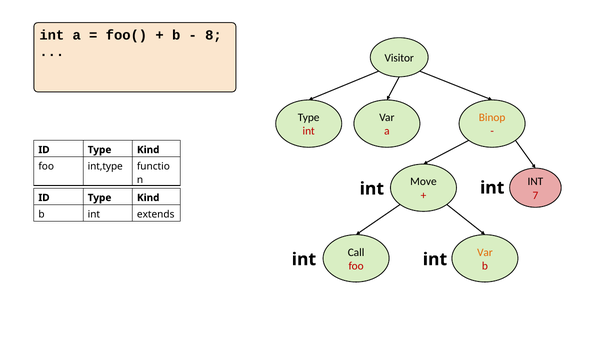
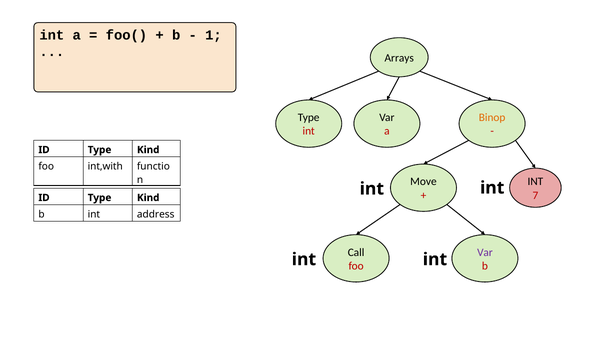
8: 8 -> 1 (213, 35)
Visitor: Visitor -> Arrays (399, 58)
int,type: int,type -> int,with (105, 166)
extends: extends -> address (156, 214)
Var colour: orange -> purple (485, 252)
